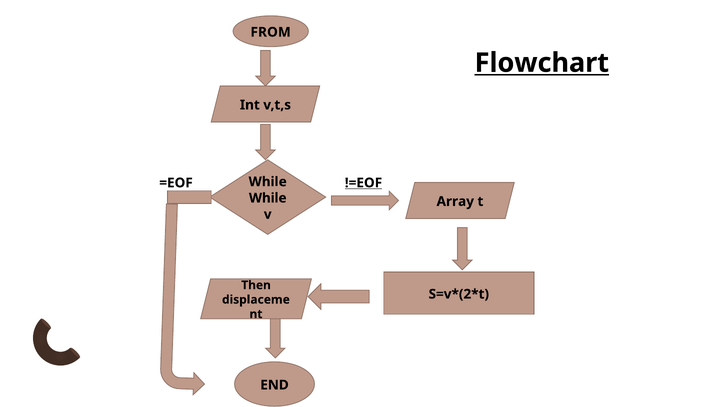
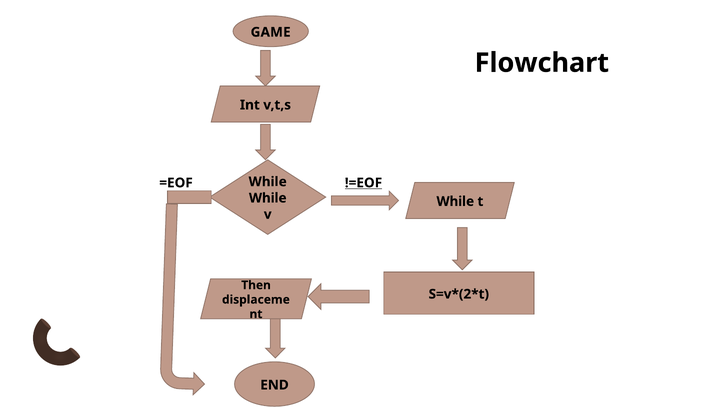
FROM: FROM -> GAME (271, 32)
Flowchart underline: present -> none (542, 63)
Array: Array -> While (455, 202)
